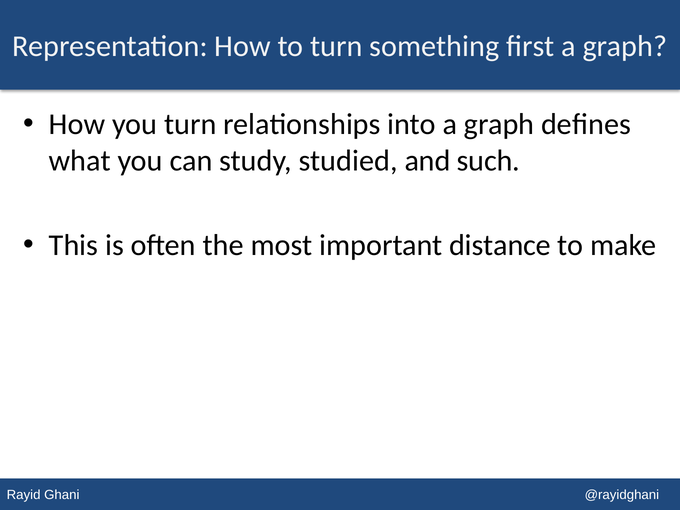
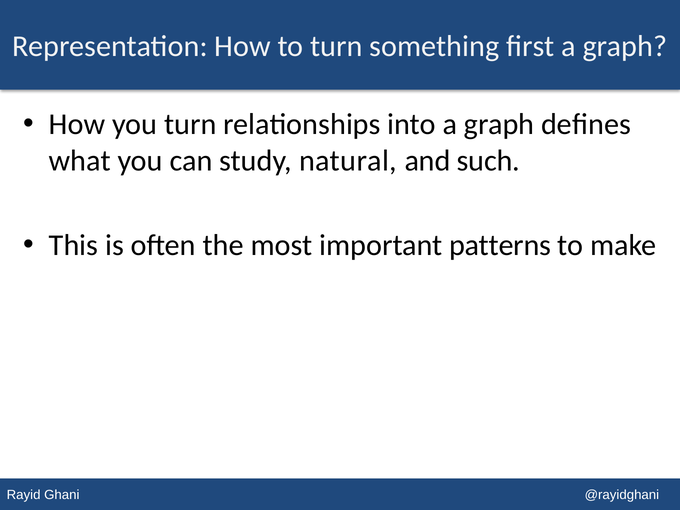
studied: studied -> natural (348, 161)
distance: distance -> patterns (500, 245)
